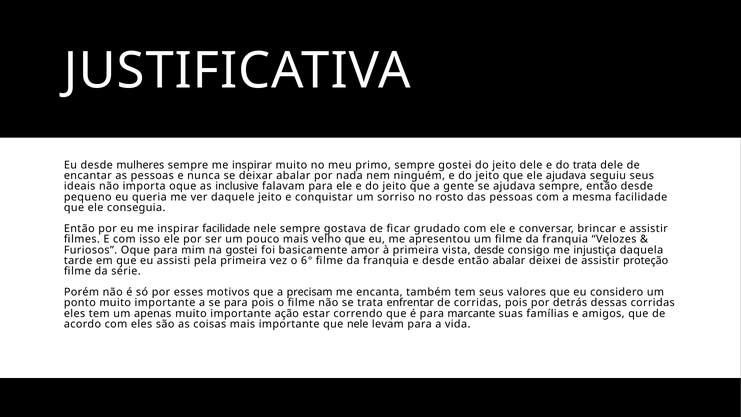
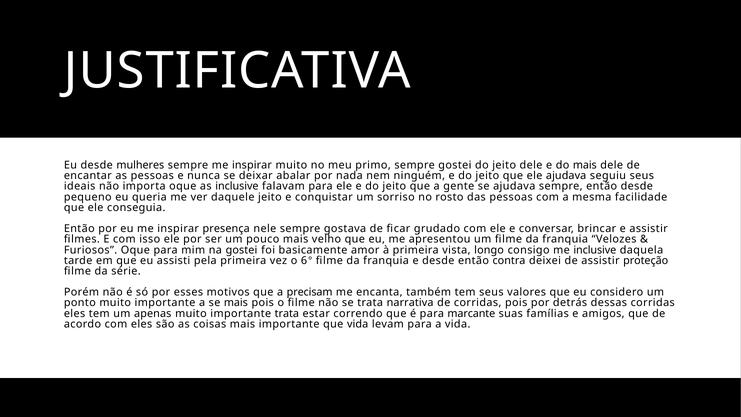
do trata: trata -> mais (585, 165)
inspirar facilidade: facilidade -> presença (226, 229)
vista desde: desde -> longo (489, 250)
me injustiça: injustiça -> inclusive (595, 250)
então abalar: abalar -> contra (509, 260)
se para: para -> mais (236, 303)
enfrentar: enfrentar -> narrativa (410, 303)
importante ação: ação -> trata (287, 313)
que nele: nele -> vida (358, 324)
